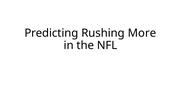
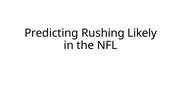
More: More -> Likely (142, 33)
